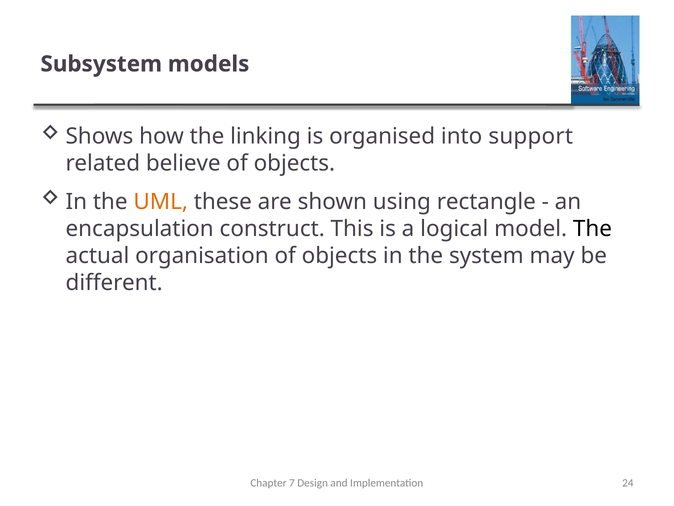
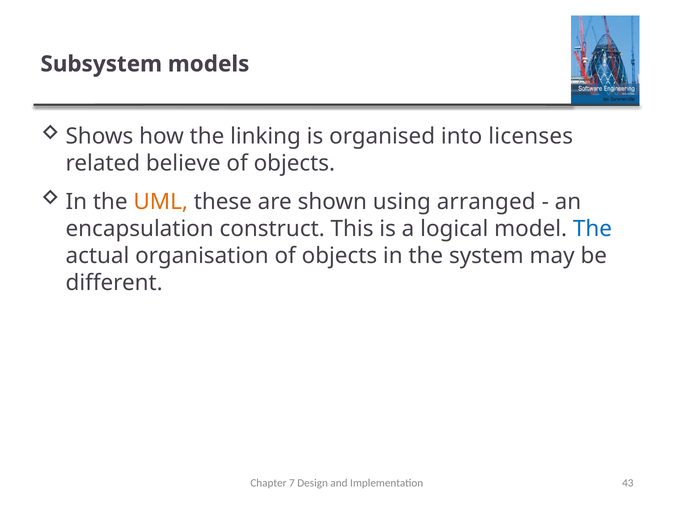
support: support -> licenses (531, 136)
rectangle: rectangle -> arranged (486, 201)
The colour: black -> blue (592, 228)
24: 24 -> 43 (628, 483)
